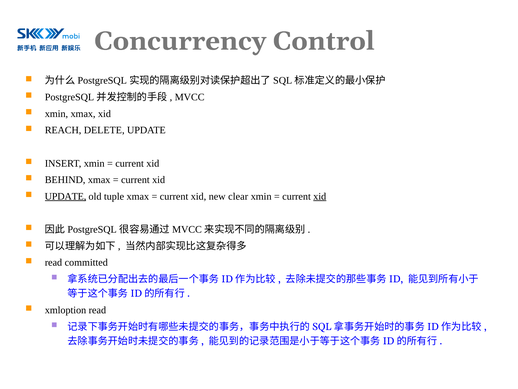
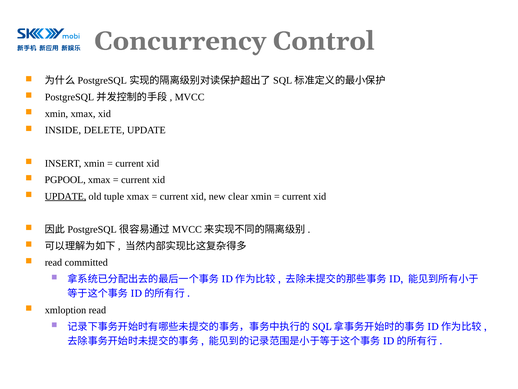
REACH: REACH -> INSIDE (63, 130)
BEHIND: BEHIND -> PGPOOL (65, 180)
xid underline: present -> none (320, 196)
